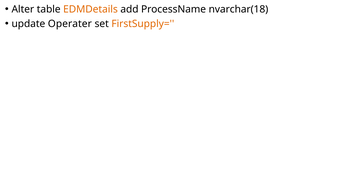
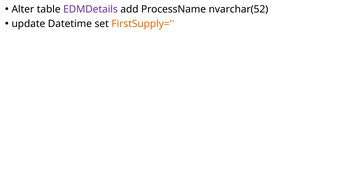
EDMDetails colour: orange -> purple (90, 9)
nvarchar(18: nvarchar(18 -> nvarchar(52 (238, 9)
Operater: Operater -> Datetime (70, 24)
